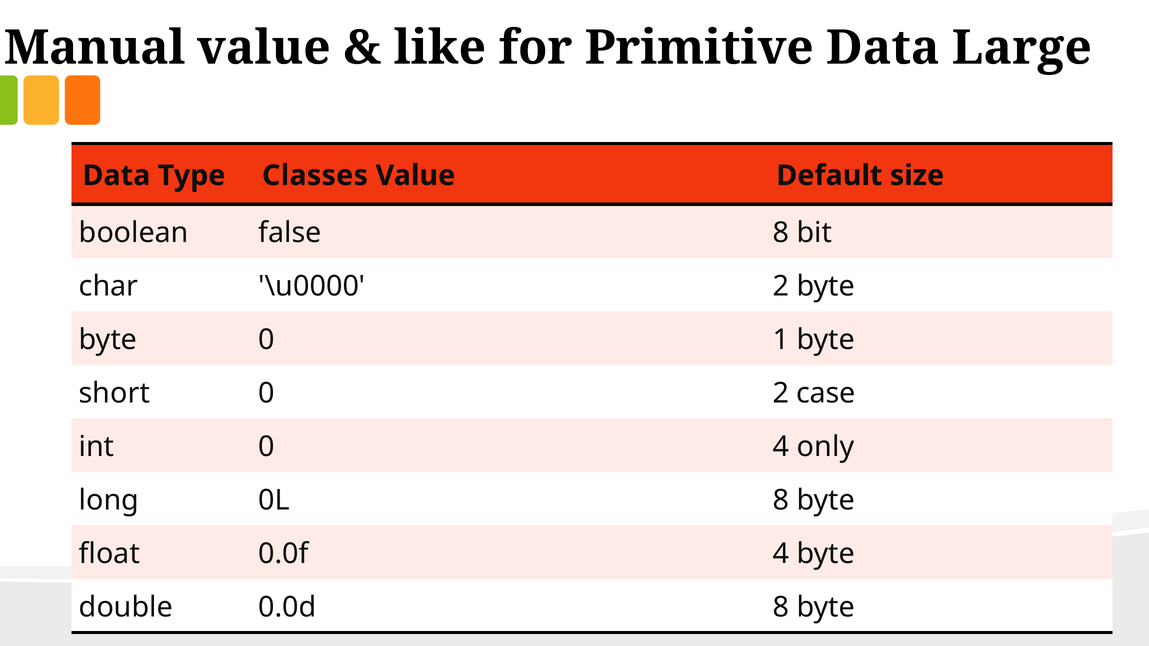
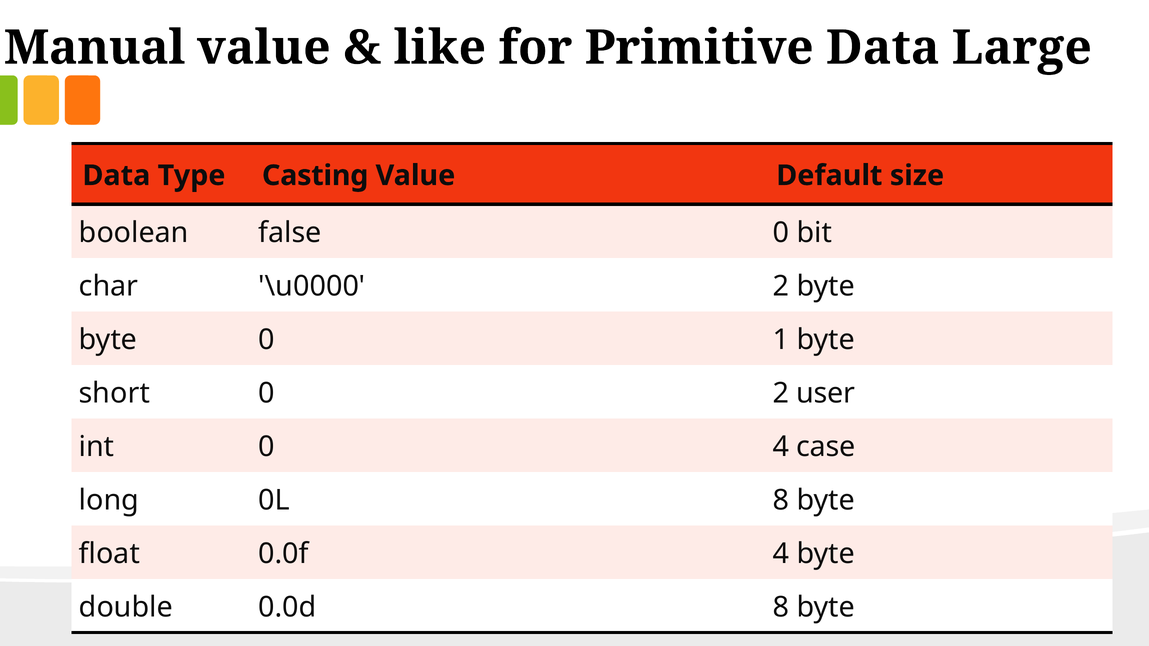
Classes: Classes -> Casting (315, 176)
false 8: 8 -> 0 (781, 233)
case: case -> user (826, 394)
only: only -> case (826, 447)
